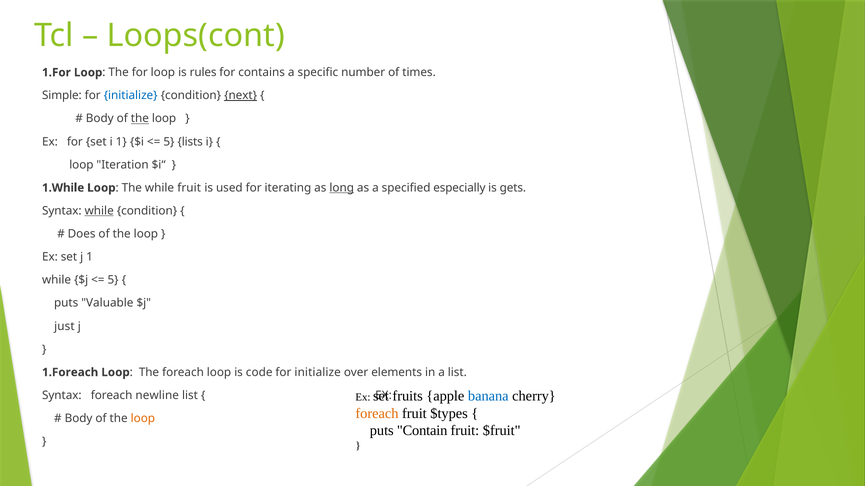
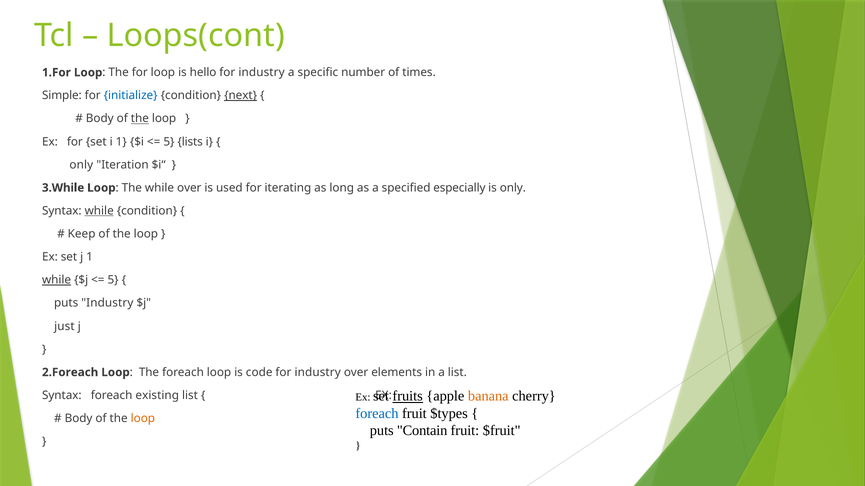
rules: rules -> hello (203, 73)
contains: contains -> industry (262, 73)
loop: loop -> only (81, 165)
1.While: 1.While -> 3.While (63, 188)
while fruit: fruit -> over (189, 188)
long underline: present -> none (342, 188)
is gets: gets -> only (513, 188)
Does: Does -> Keep (82, 234)
while underline: none -> present (57, 280)
puts Valuable: Valuable -> Industry (107, 303)
1.Foreach: 1.Foreach -> 2.Foreach (70, 373)
initialize: initialize -> industry (318, 373)
newline: newline -> existing (157, 396)
fruits underline: none -> present (408, 397)
banana colour: blue -> orange (488, 397)
foreach colour: orange -> blue (377, 414)
